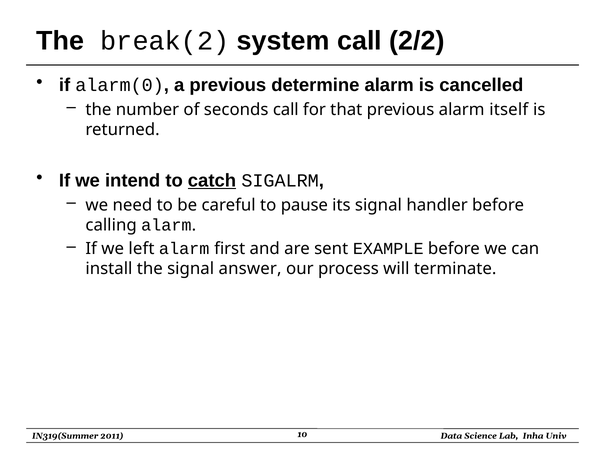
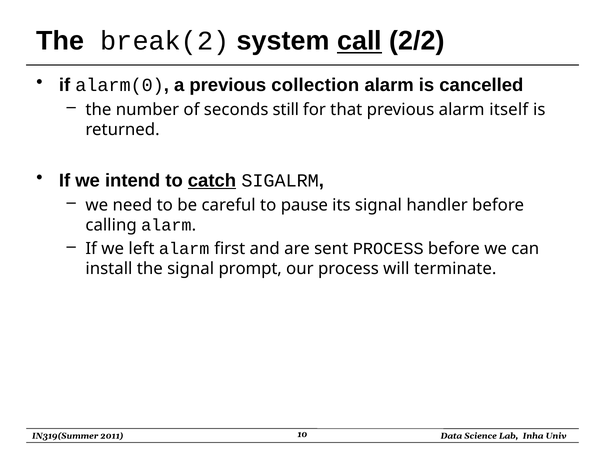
call underline: none -> present (359, 41)
determine: determine -> collection (315, 85)
seconds call: call -> still (286, 109)
sent EXAMPLE: EXAMPLE -> PROCESS (388, 249)
answer: answer -> prompt (250, 269)
